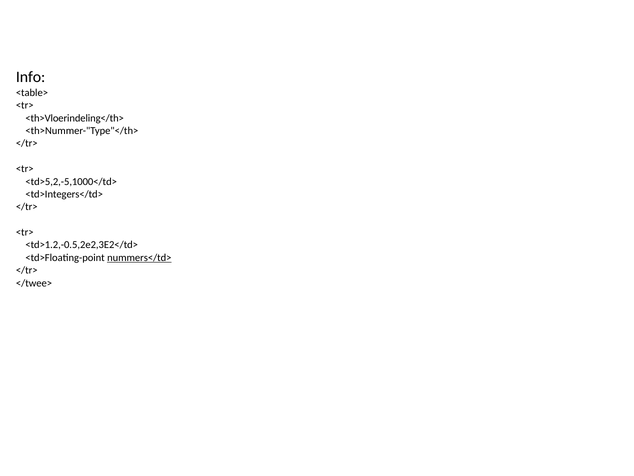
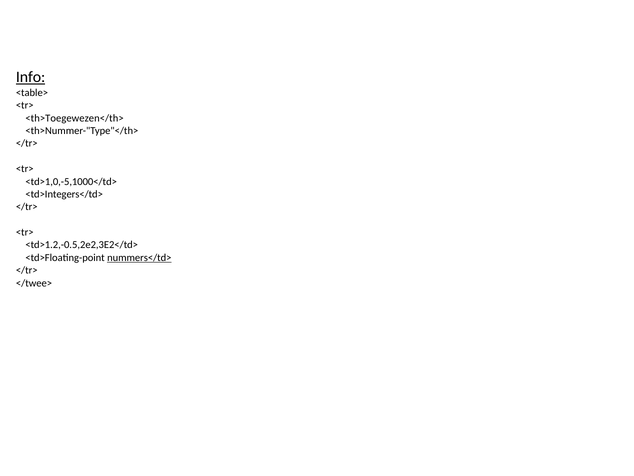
Info underline: none -> present (31, 77)
<th>Vloerindeling</th>: <th>Vloerindeling</th> -> <th>Toegewezen</th> (75, 118)
<td>5,2,-5,1000</td>: <td>5,2,-5,1000</td> -> <td>1,0,-5,1000</td> (71, 181)
